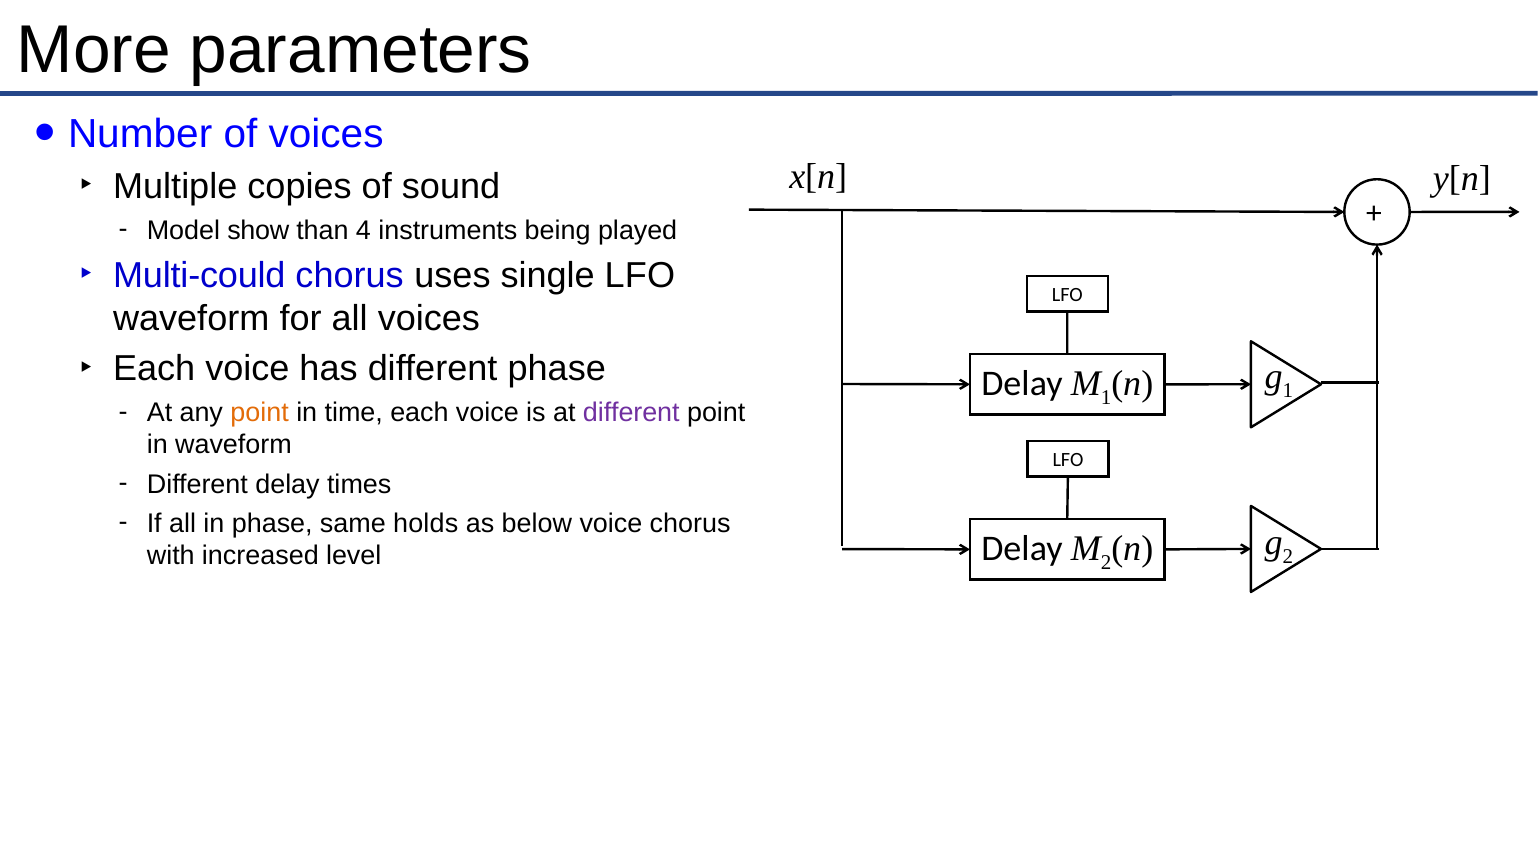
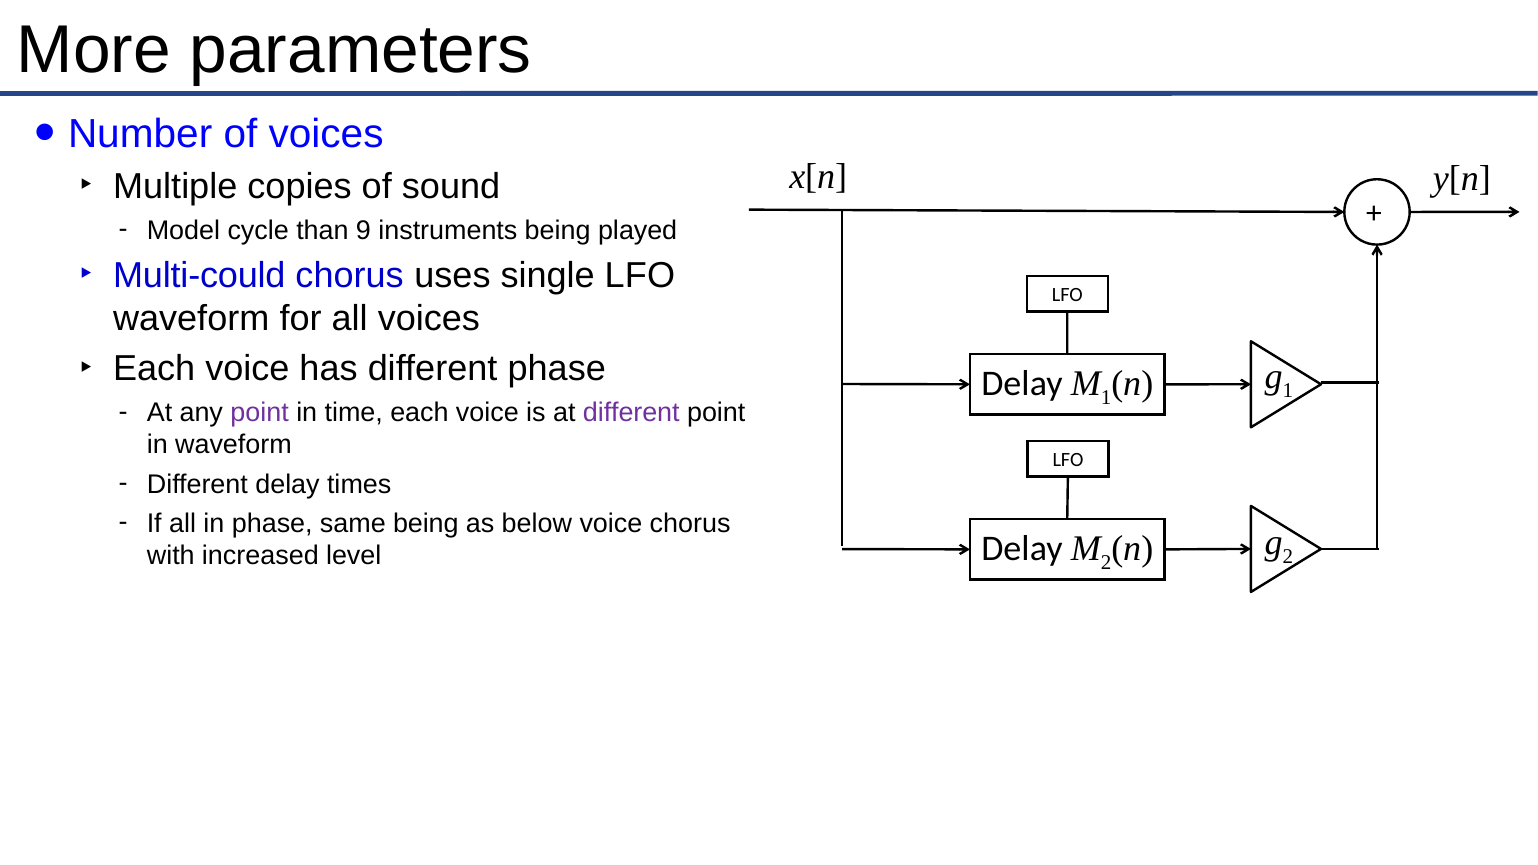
show: show -> cycle (258, 230)
4: 4 -> 9 (363, 230)
point colour: orange -> purple (260, 413)
same holds: holds -> being (426, 523)
